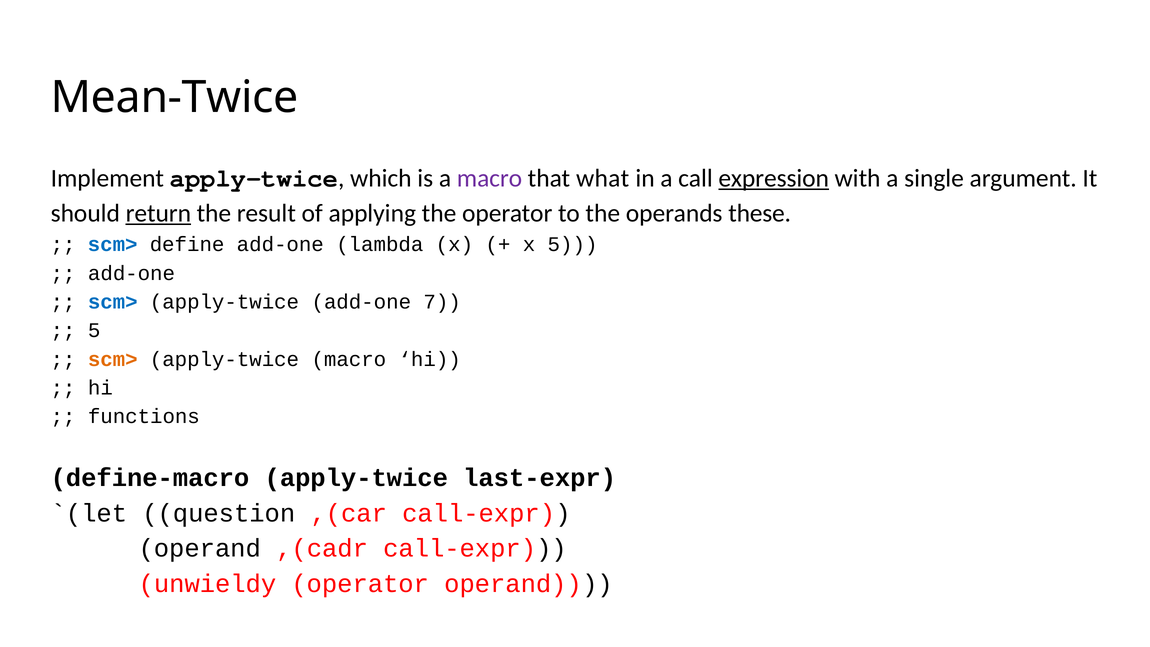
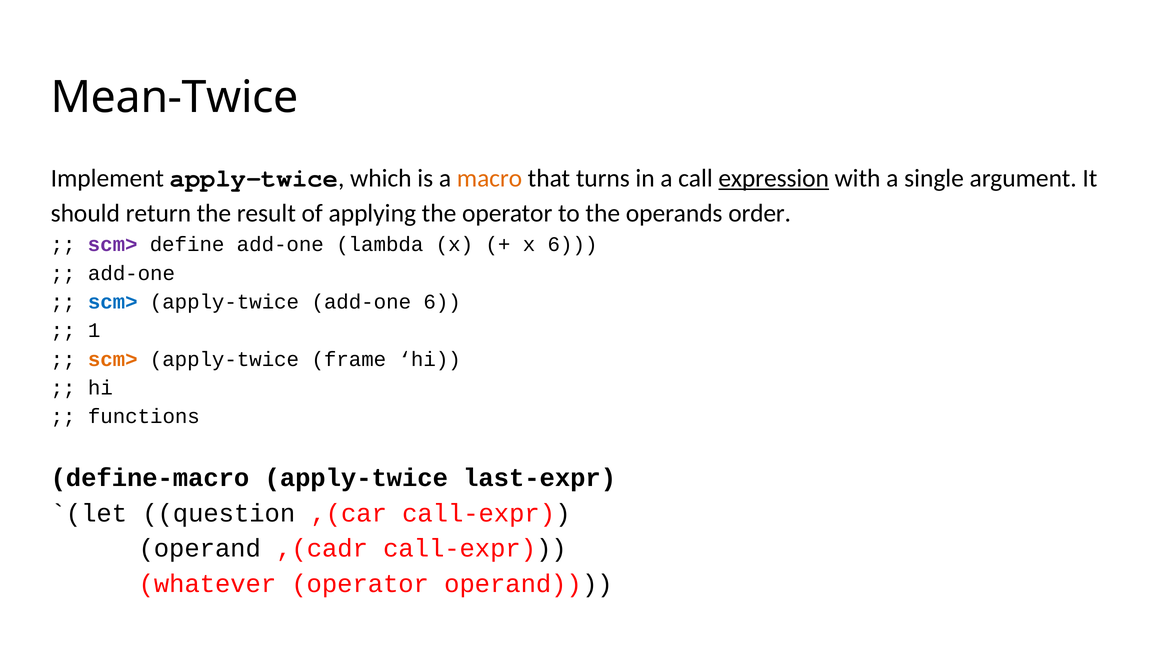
macro colour: purple -> orange (489, 178)
what: what -> turns (603, 178)
return underline: present -> none (158, 213)
these: these -> order (760, 213)
scm> colour: blue -> purple (113, 245)
x 5: 5 -> 6 (573, 245)
add-one 7: 7 -> 6 (442, 302)
5: 5 -> 1 (94, 330)
apply-twice macro: macro -> frame (349, 359)
unwieldy: unwieldy -> whatever (207, 584)
